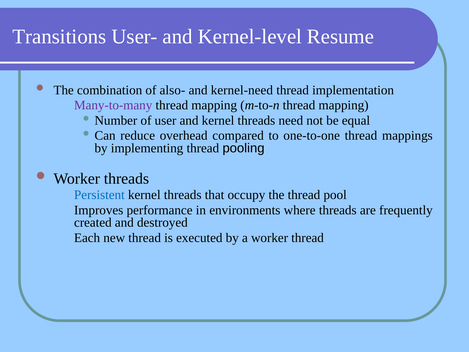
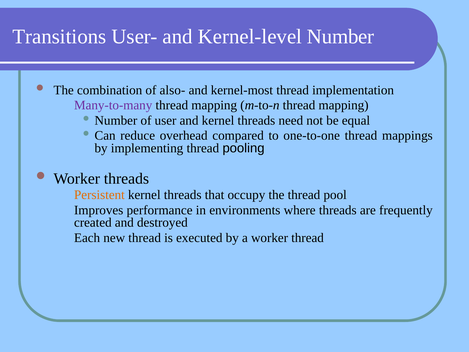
Kernel-level Resume: Resume -> Number (341, 37)
kernel-need: kernel-need -> kernel-most (242, 90)
Persistent colour: blue -> orange (99, 195)
